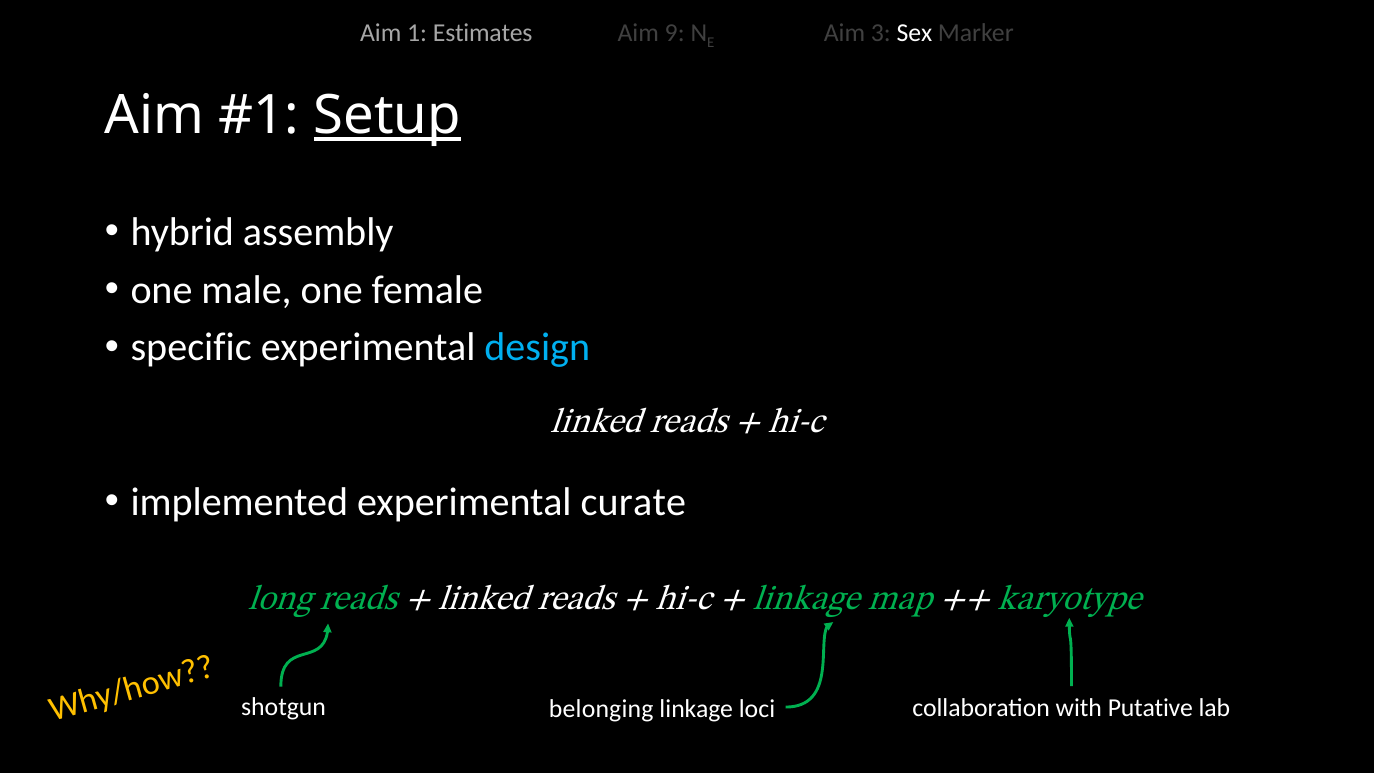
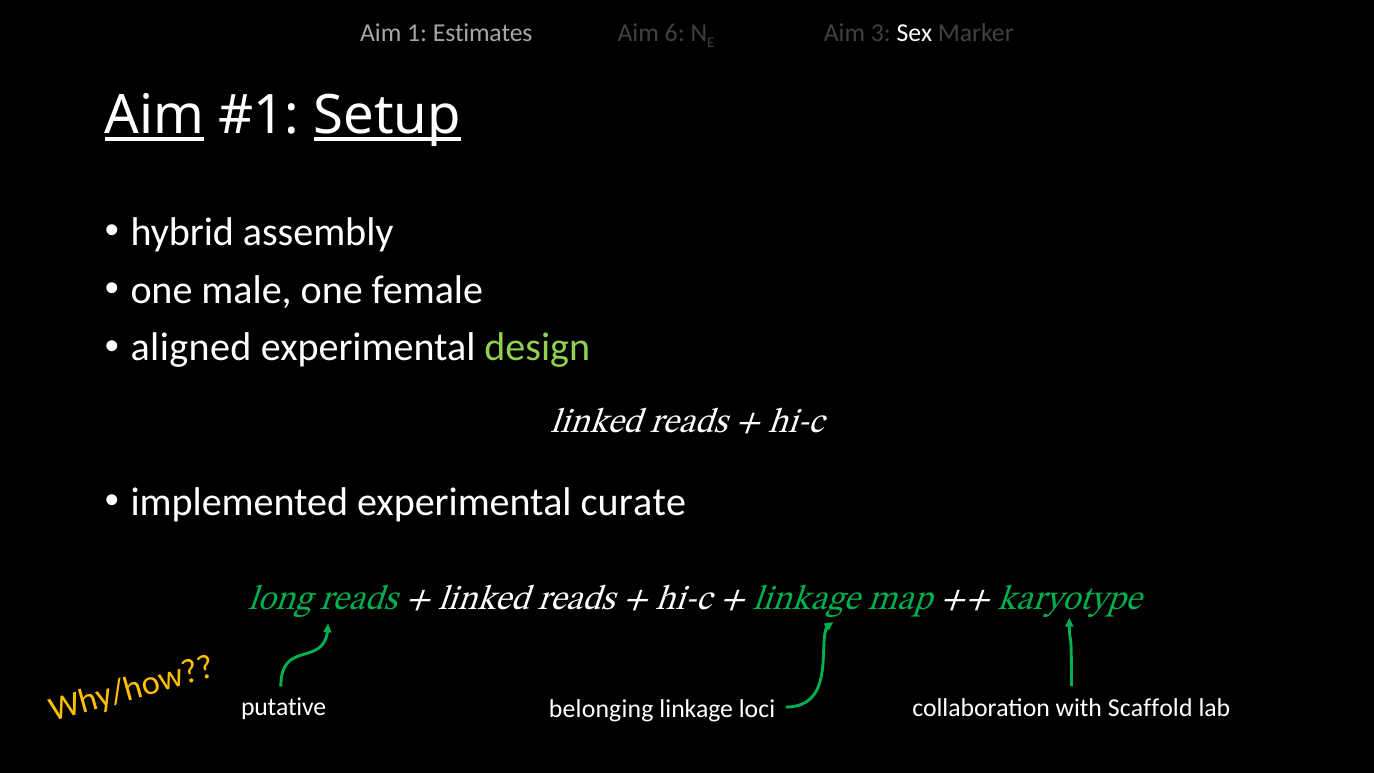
9: 9 -> 6 (675, 33)
Aim underline: none -> present (155, 115)
specific: specific -> aligned (191, 348)
design colour: light blue -> light green (537, 348)
shotgun: shotgun -> putative (284, 707)
Putative: Putative -> Scaffold (1150, 708)
